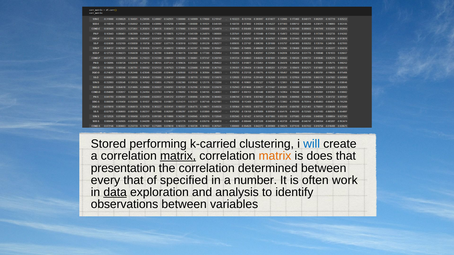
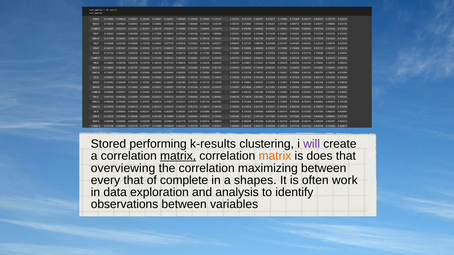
k-carried: k-carried -> k-results (213, 144)
will colour: blue -> purple (312, 144)
presentation: presentation -> overviewing (123, 168)
determined: determined -> maximizing (268, 168)
specified: specified -> complete (184, 180)
number: number -> shapes (255, 180)
data underline: present -> none (115, 192)
